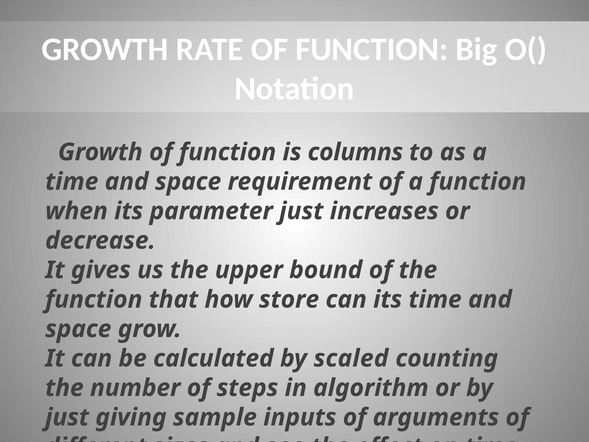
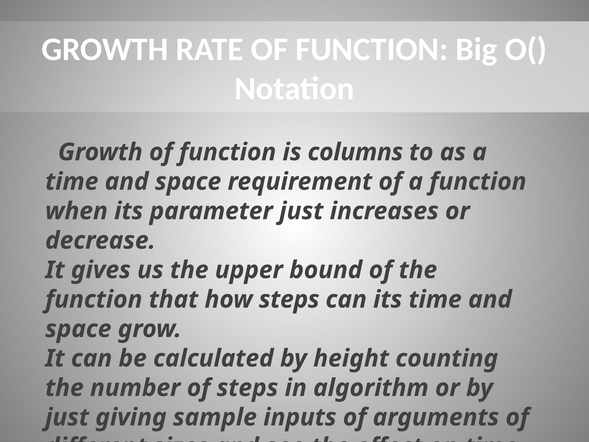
how store: store -> steps (289, 299)
scaled: scaled -> height (351, 358)
